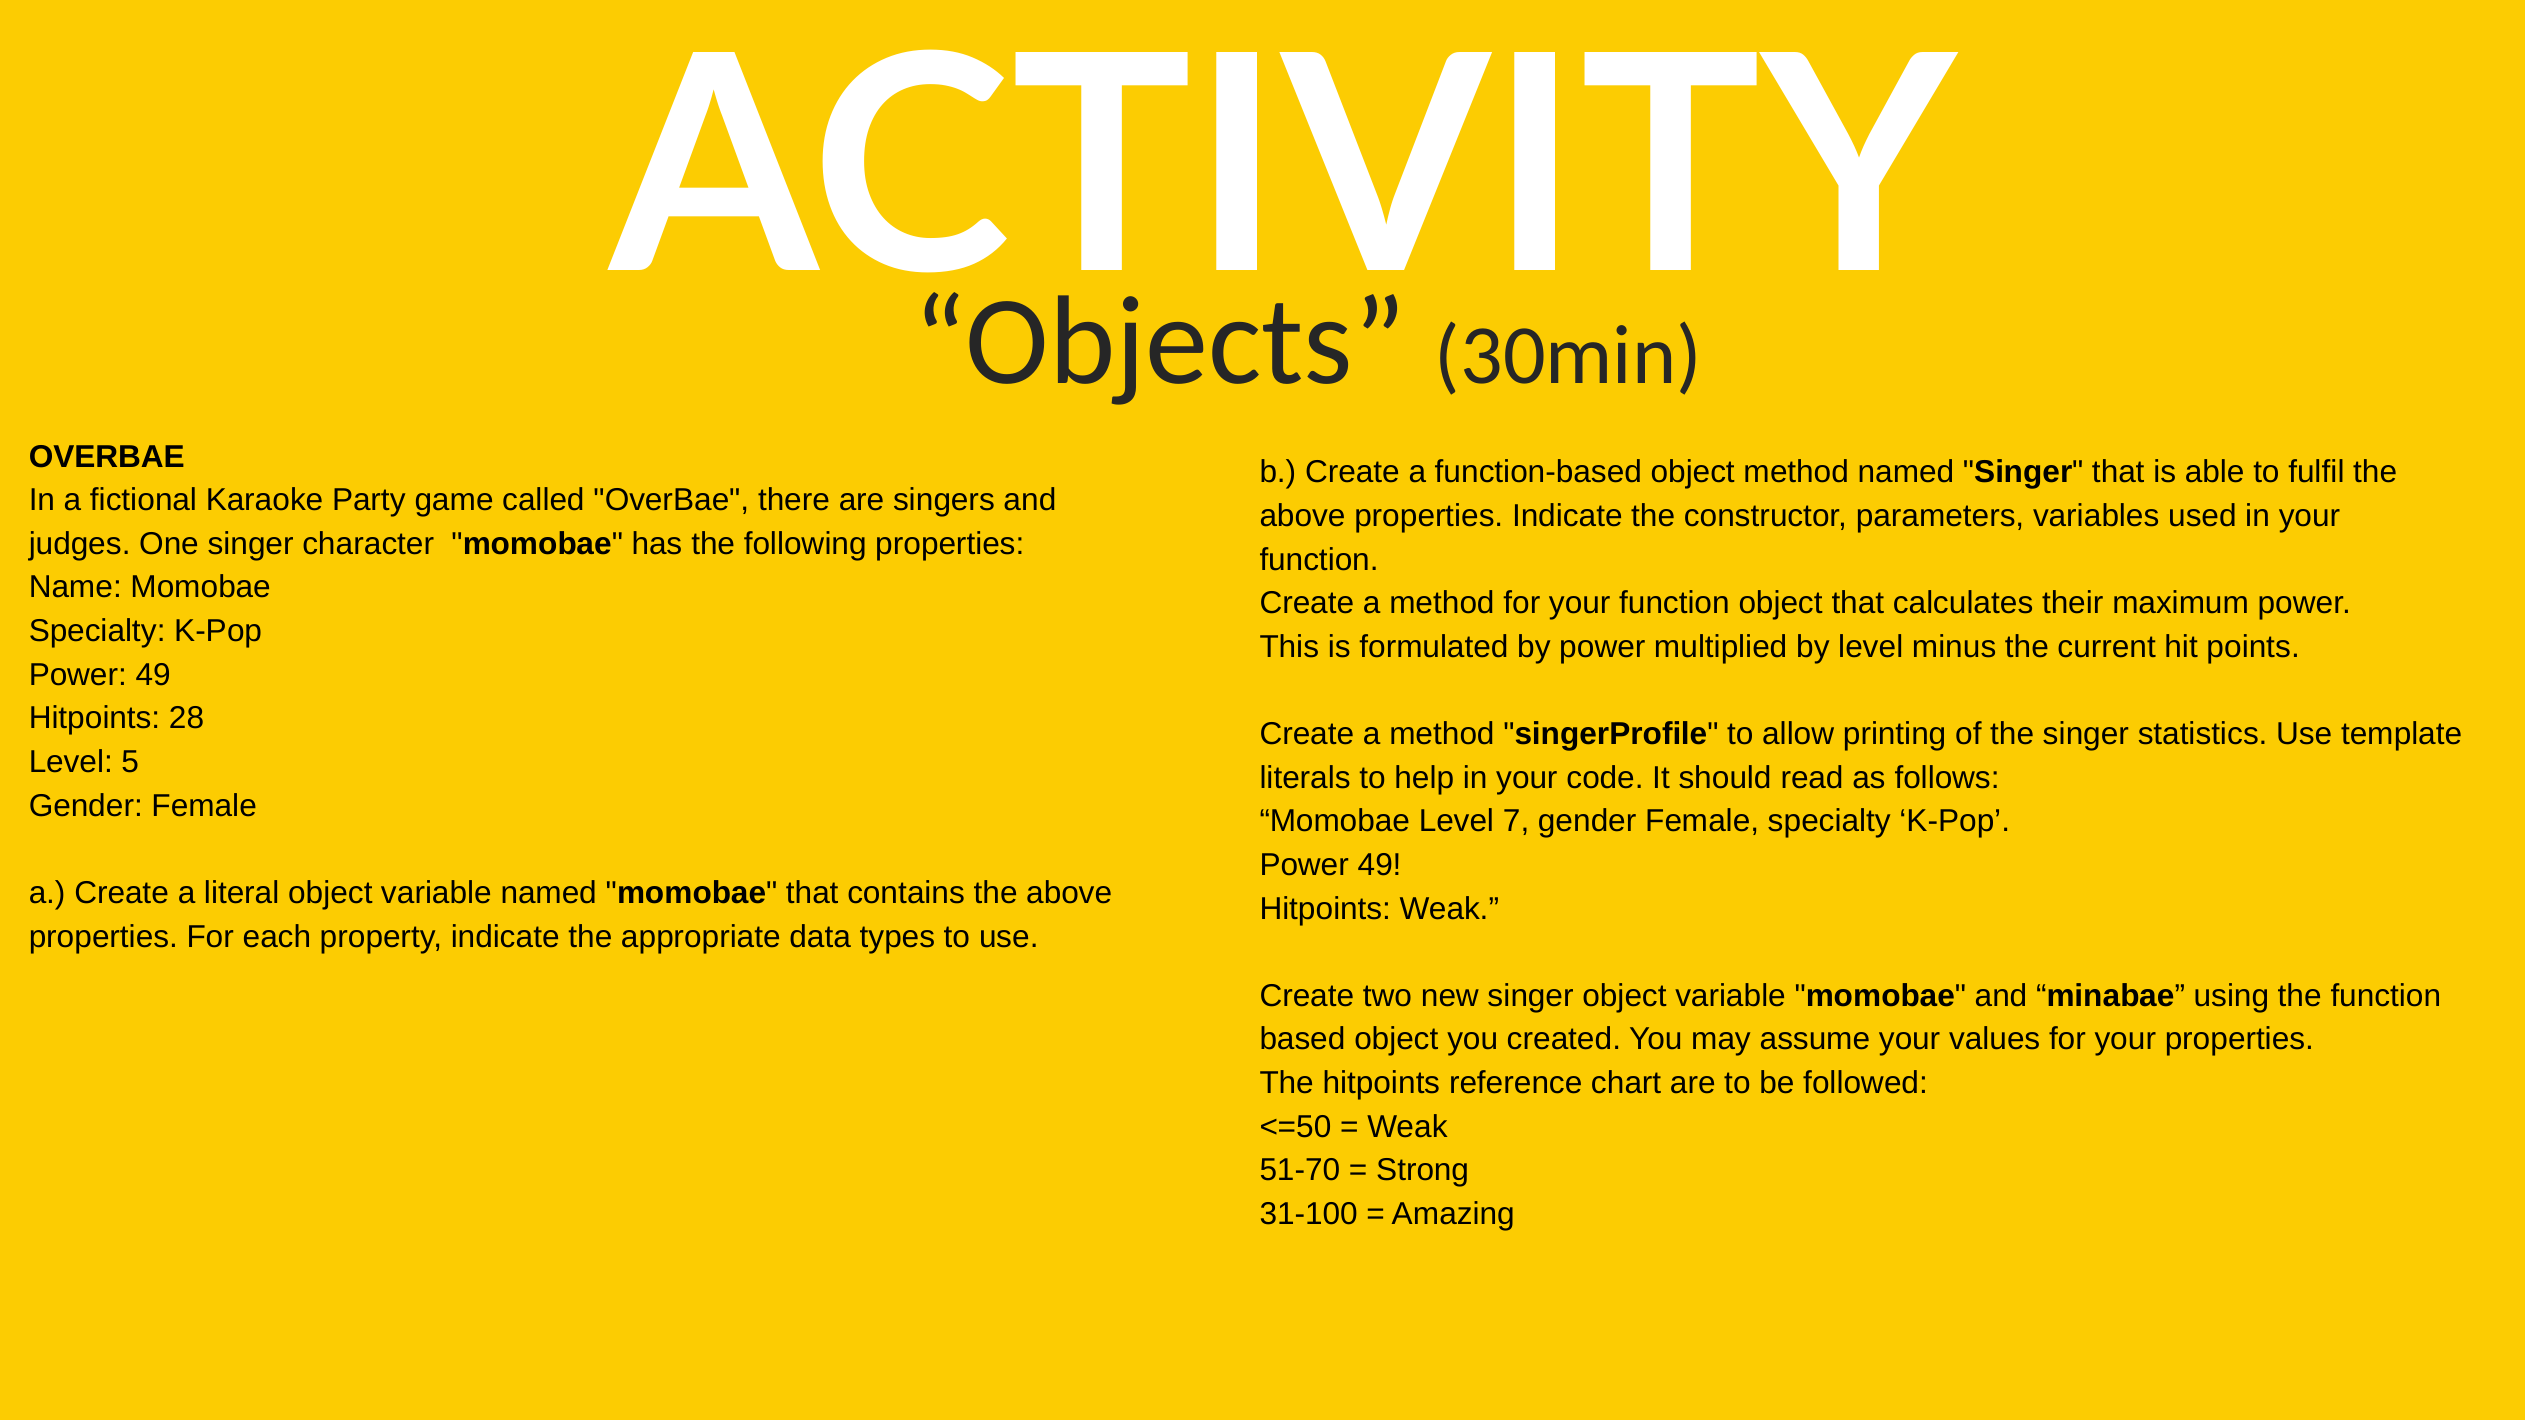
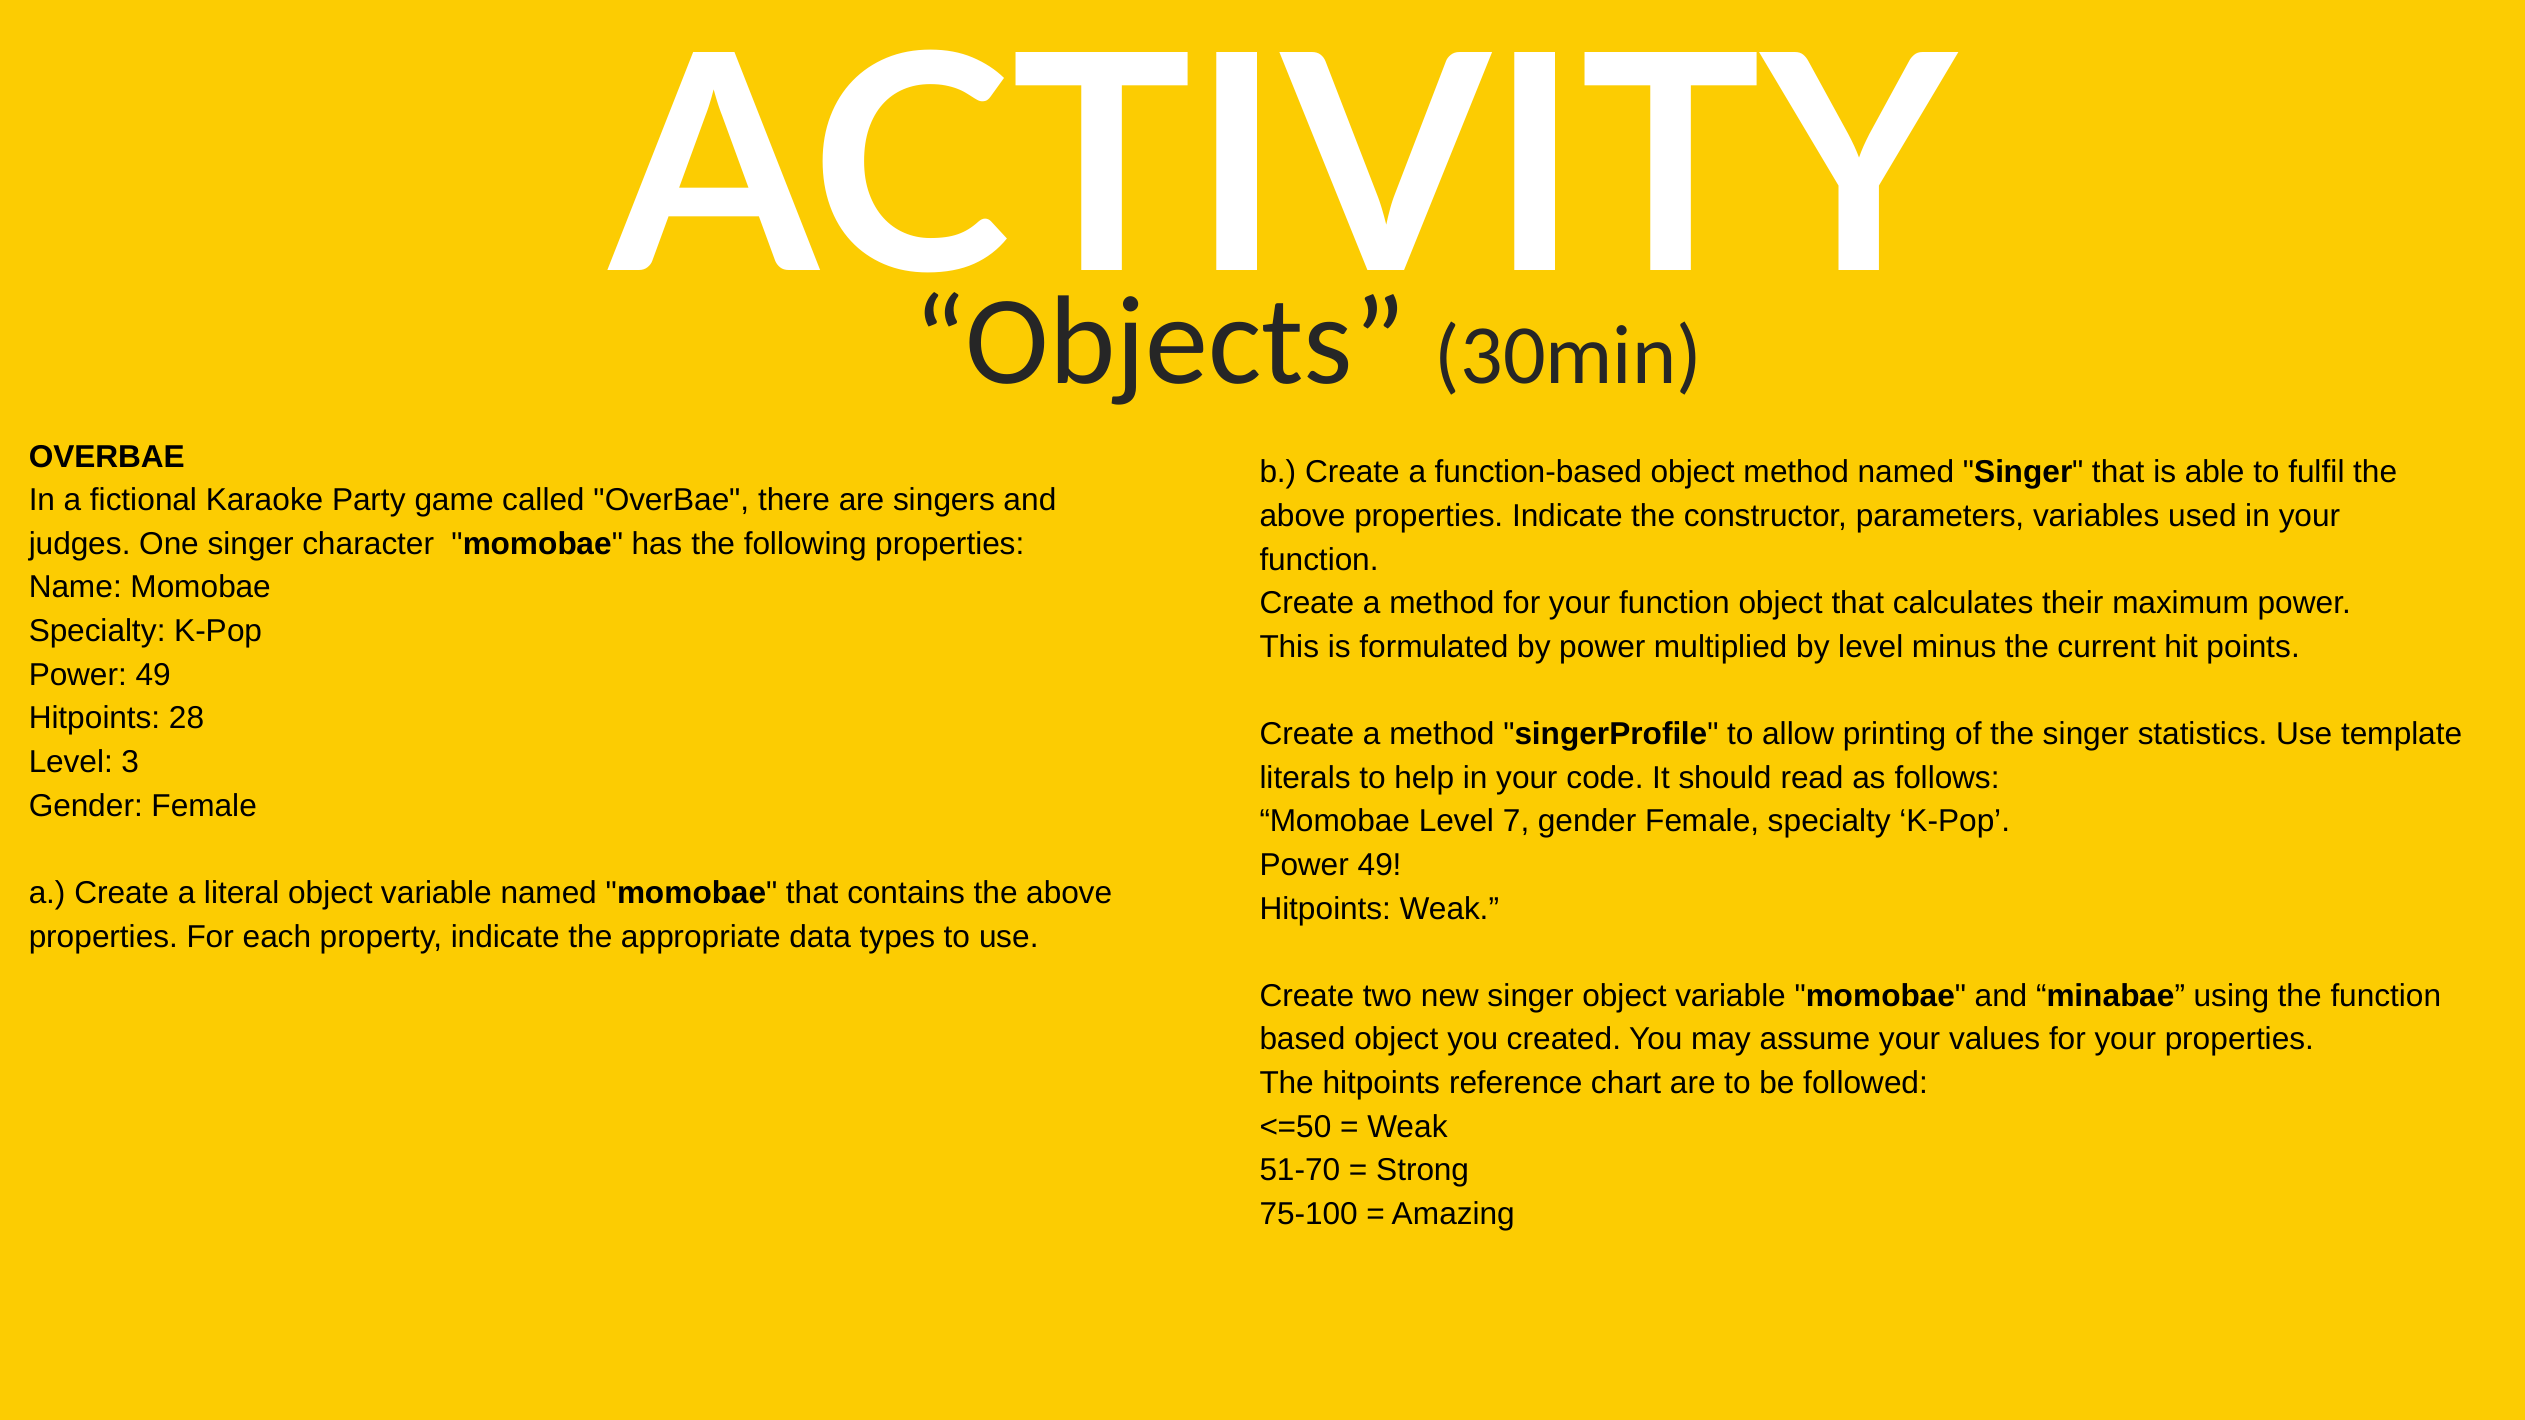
5: 5 -> 3 (130, 762)
31-100: 31-100 -> 75-100 (1309, 1214)
